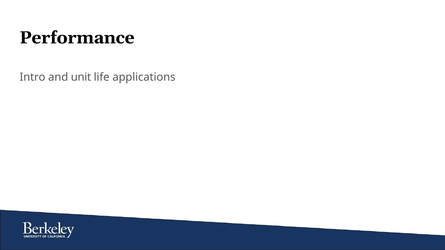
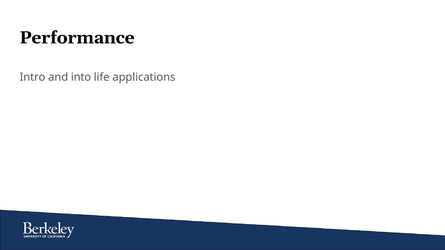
unit: unit -> into (81, 77)
